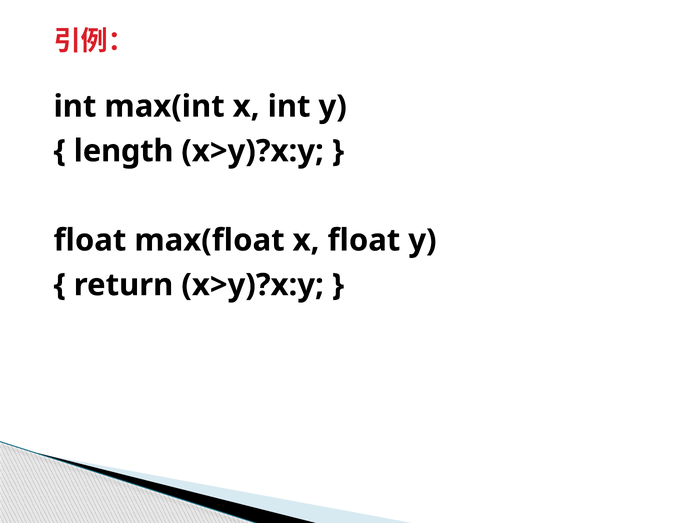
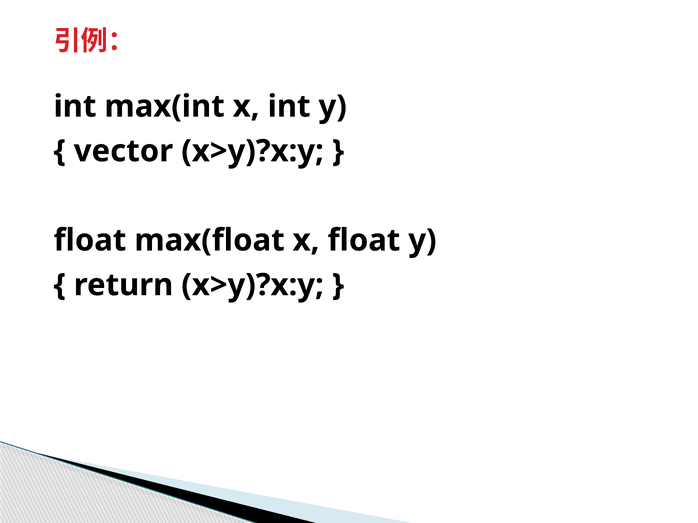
length: length -> vector (123, 151)
